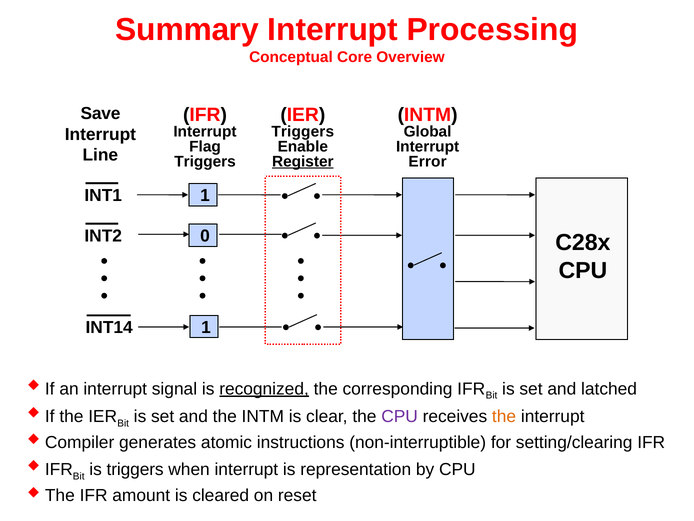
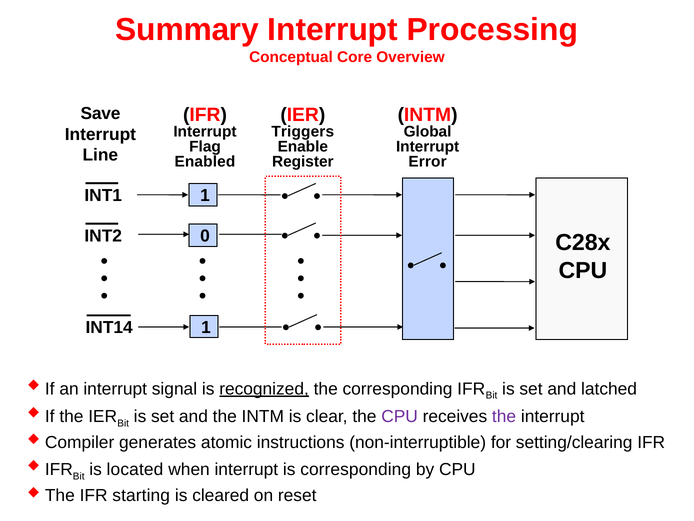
Triggers: Triggers -> Enabled (205, 161)
Register underline: present -> none (303, 161)
the colour: orange -> purple (504, 416)
is triggers: triggers -> located (135, 469)
is representation: representation -> corresponding (356, 469)
amount: amount -> starting (141, 495)
